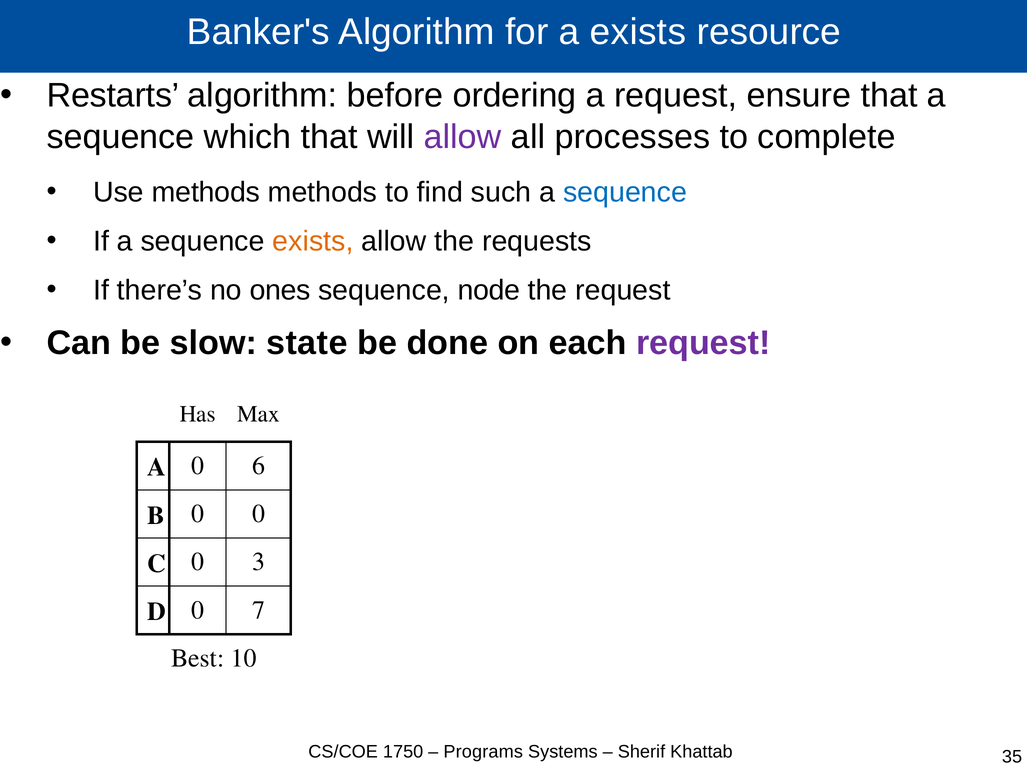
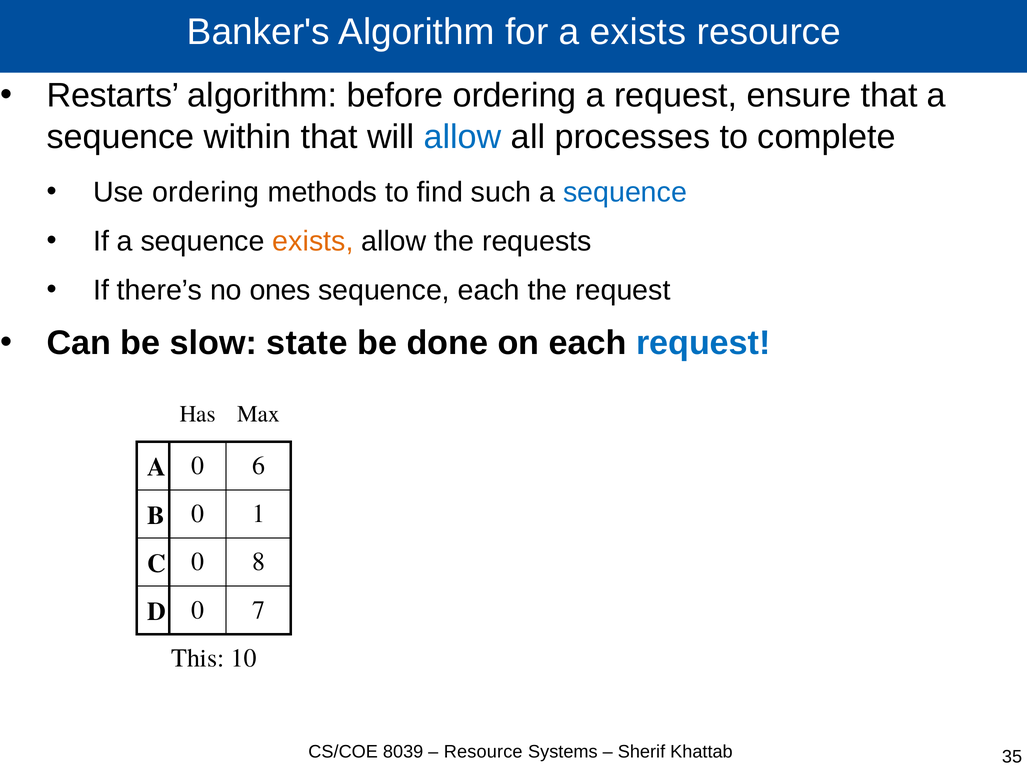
which: which -> within (248, 137)
allow colour: purple -> blue (463, 137)
Use methods: methods -> ordering (206, 192)
sequence node: node -> each (489, 290)
request colour: purple -> blue (703, 343)
0 0: 0 -> 1 (259, 514)
3: 3 -> 8 (259, 562)
Best: Best -> This (198, 658)
1750: 1750 -> 8039 (403, 752)
Programs: Programs -> Resource (483, 752)
